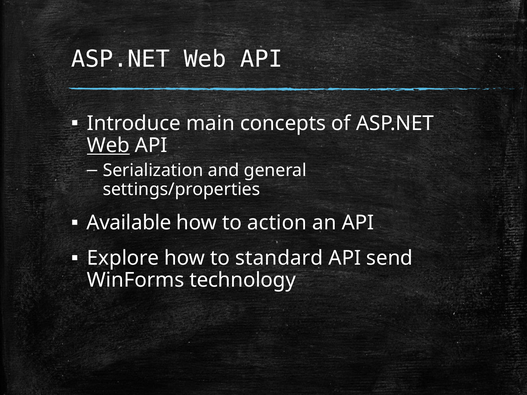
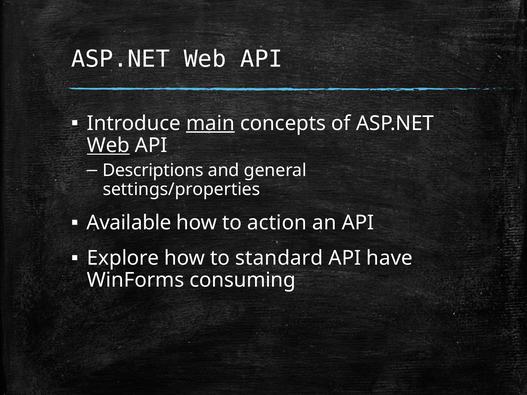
main underline: none -> present (210, 123)
Serialization: Serialization -> Descriptions (153, 170)
send: send -> have (390, 258)
technology: technology -> consuming (243, 280)
